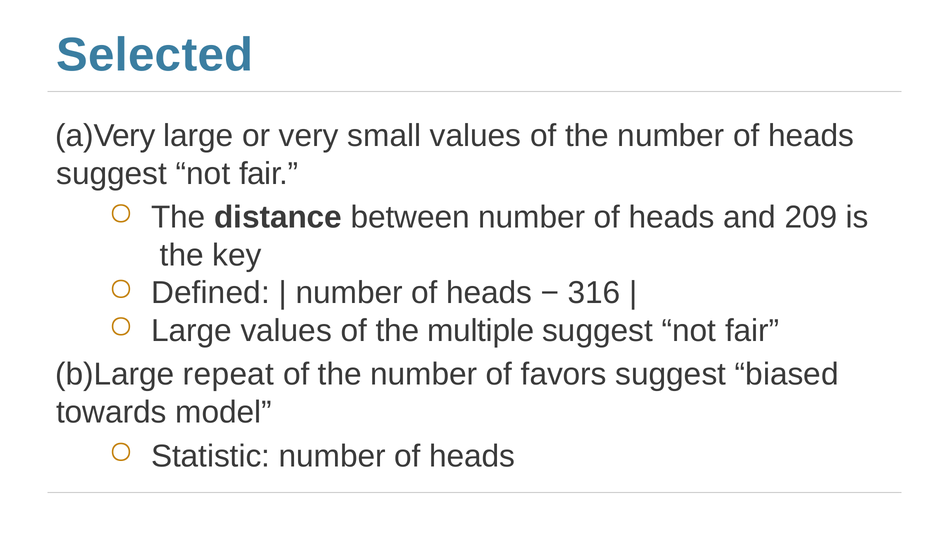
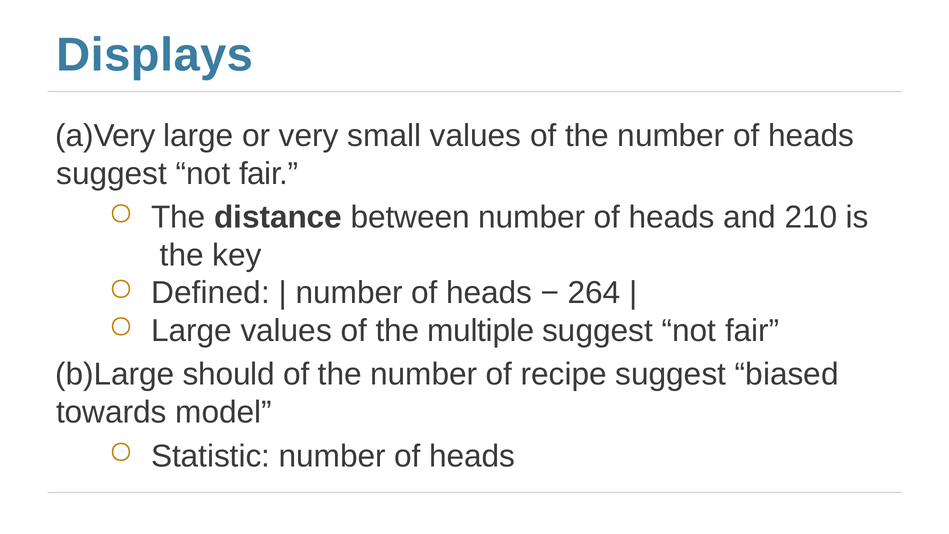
Selected: Selected -> Displays (155, 55)
209: 209 -> 210 (811, 217)
316: 316 -> 264 (594, 293)
repeat: repeat -> should (229, 374)
favors: favors -> recipe (564, 374)
